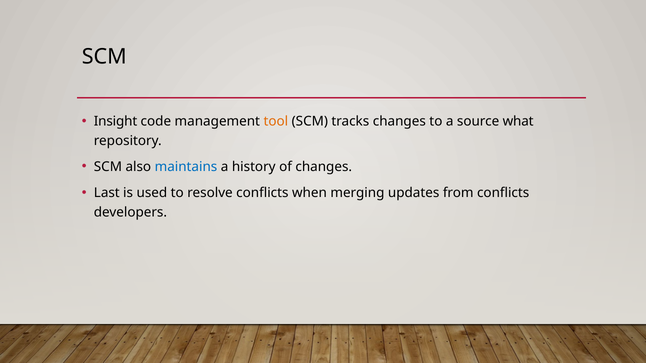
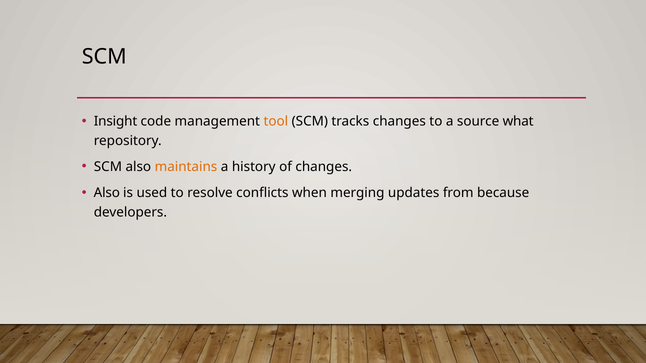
maintains colour: blue -> orange (186, 167)
Last: Last -> Also (107, 193)
from conflicts: conflicts -> because (503, 193)
